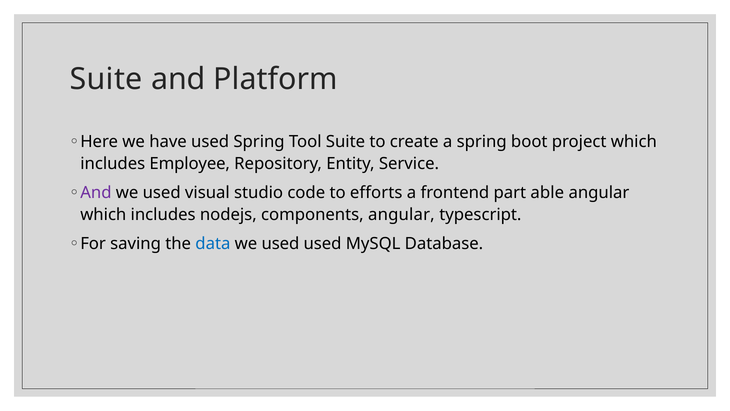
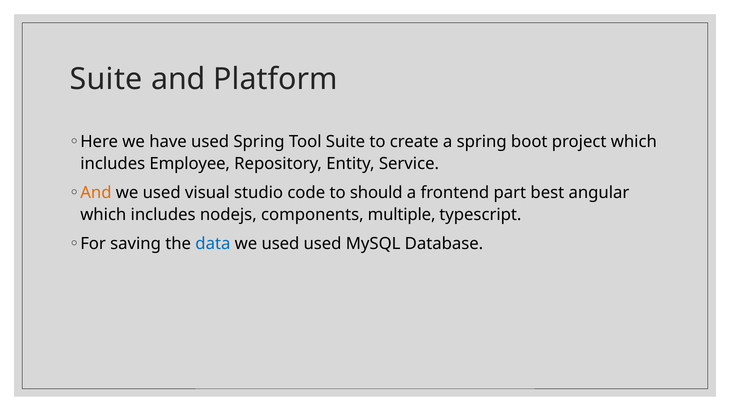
And colour: purple -> orange (96, 193)
efforts: efforts -> should (376, 193)
able: able -> best (547, 193)
components angular: angular -> multiple (402, 215)
